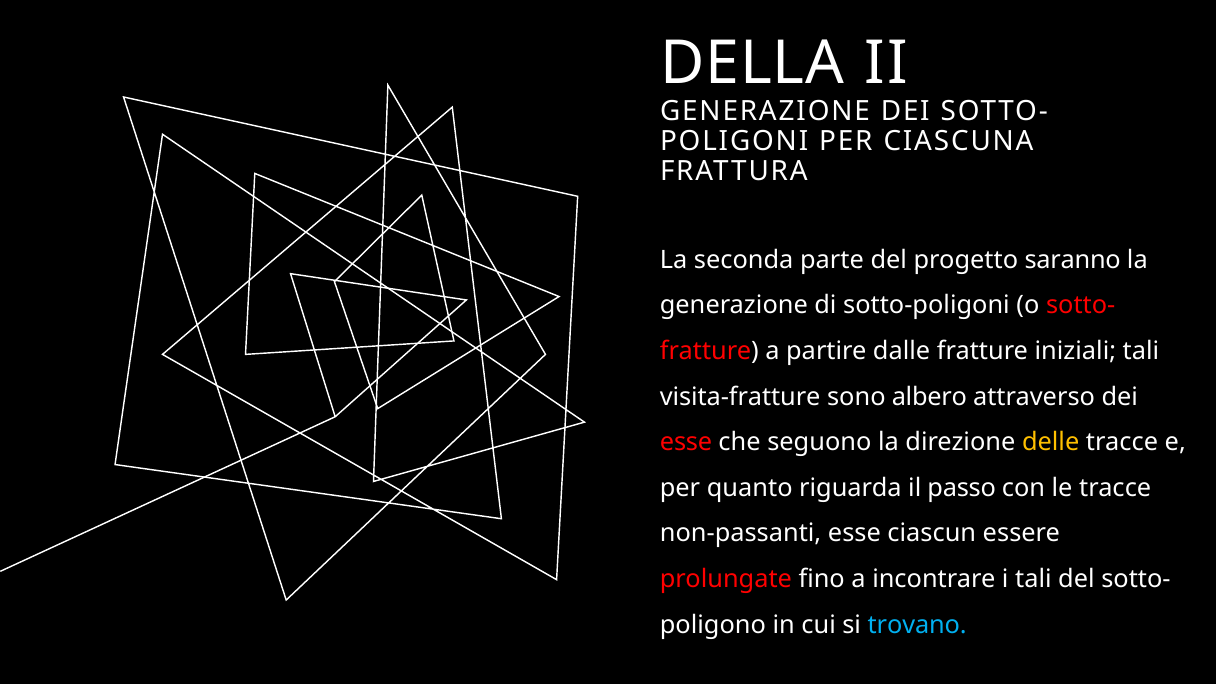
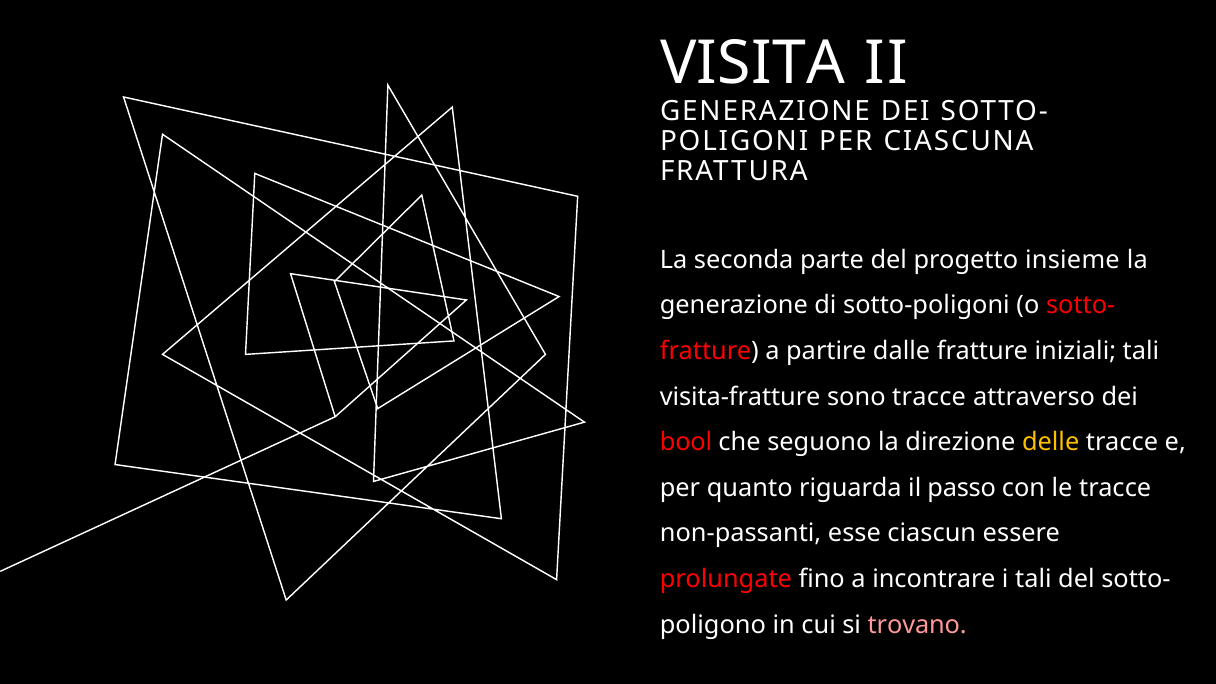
DELLA: DELLA -> VISITA (753, 63)
saranno: saranno -> insieme (1072, 260)
sono albero: albero -> tracce (929, 397)
esse: esse -> bool (686, 442)
trovano colour: light blue -> pink (917, 625)
